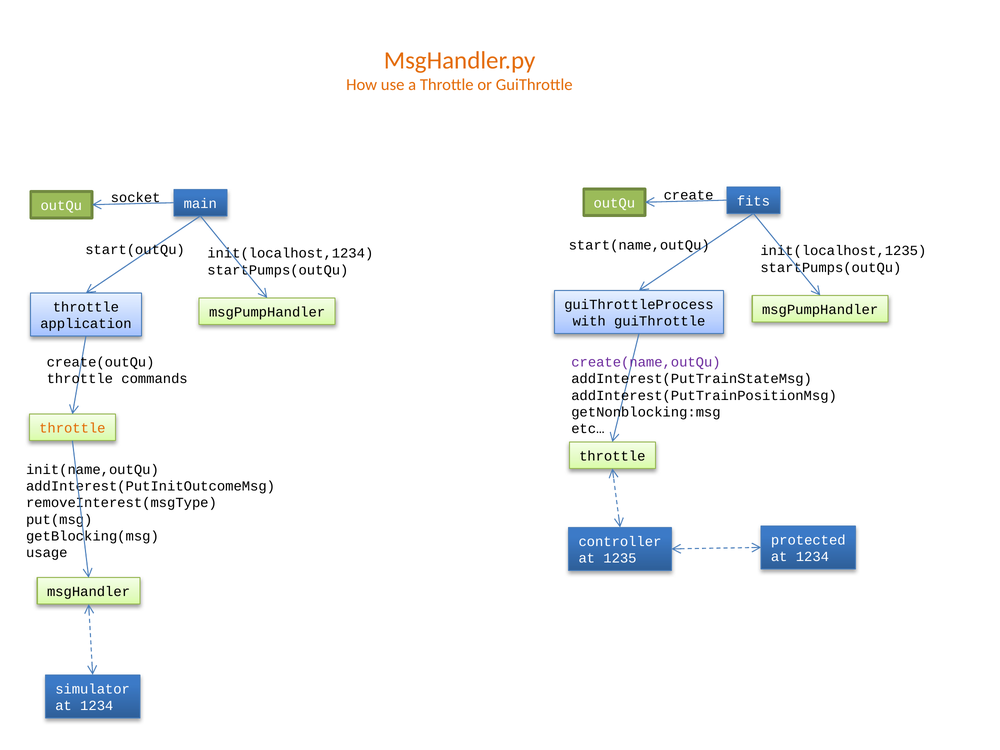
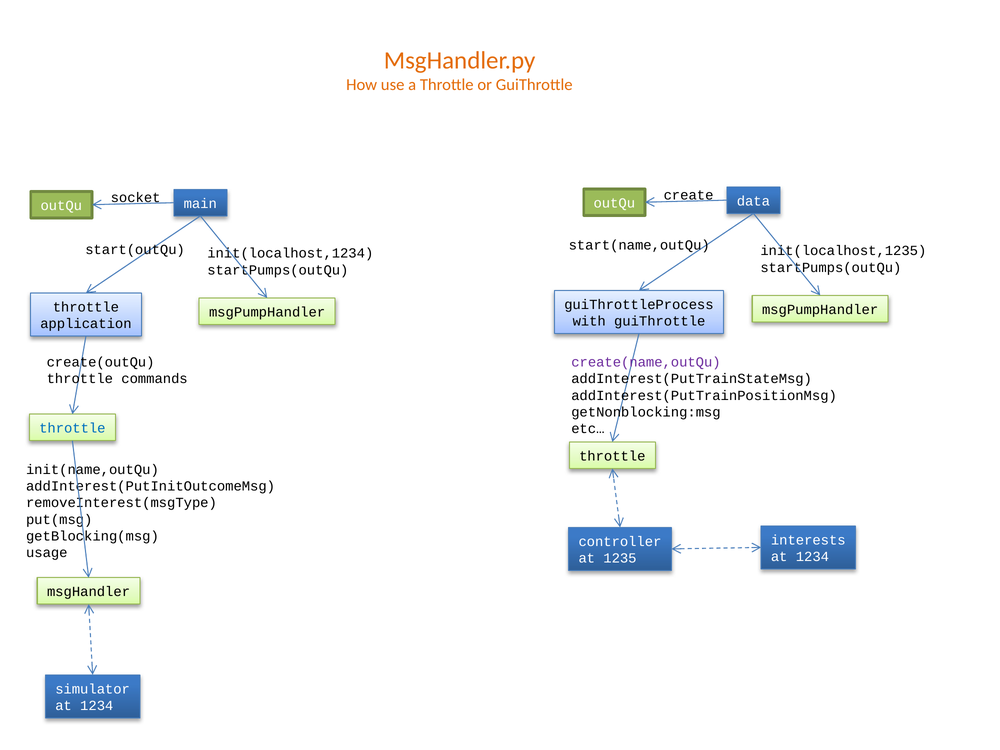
fits: fits -> data (753, 201)
throttle colour: orange -> blue (72, 428)
protected: protected -> interests (808, 540)
